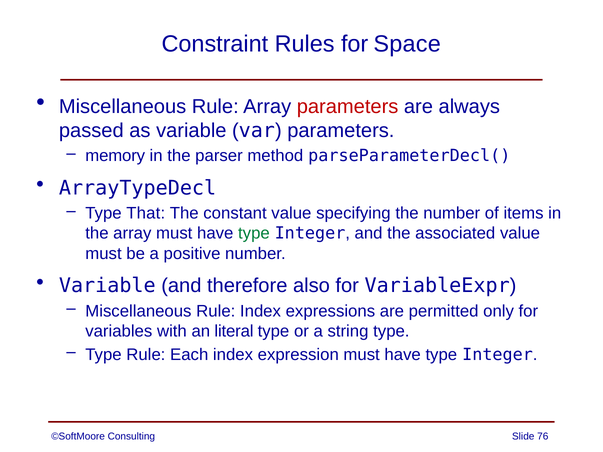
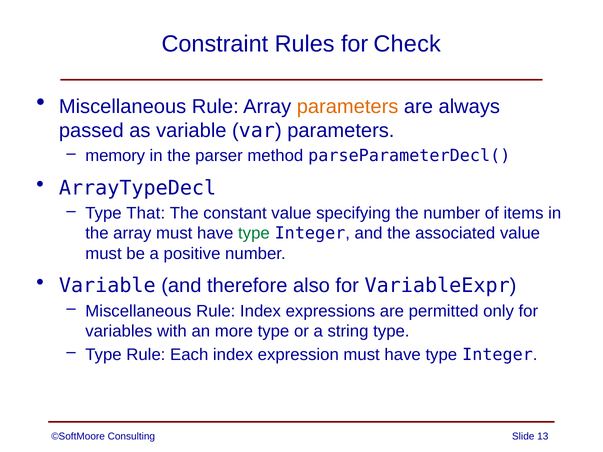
Space: Space -> Check (407, 44)
parameters colour: red -> orange (348, 106)
literal: literal -> more (234, 331)
76: 76 -> 13 (543, 437)
